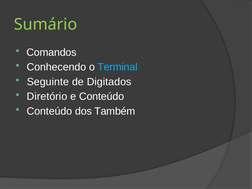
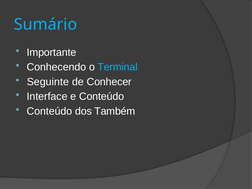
Sumário colour: light green -> light blue (46, 24)
Comandos: Comandos -> Importante (51, 52)
Digitados: Digitados -> Conhecer (109, 82)
Diretório: Diretório -> Interface (47, 96)
